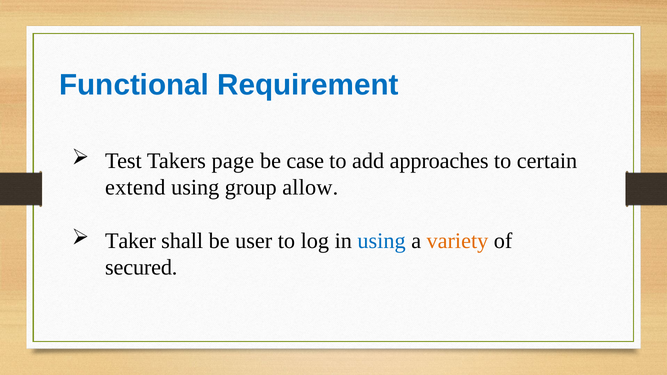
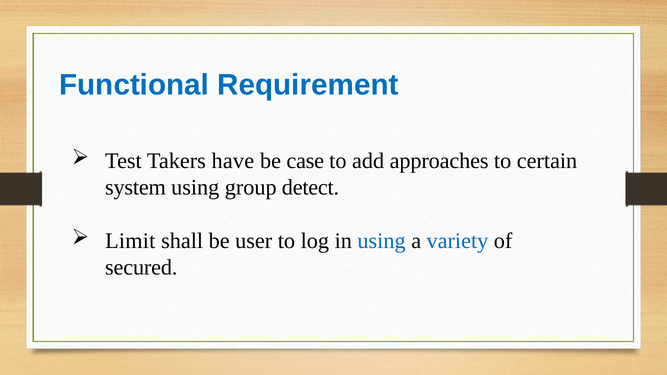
page: page -> have (233, 161)
extend: extend -> system (135, 188)
allow: allow -> detect (310, 188)
Taker: Taker -> Limit (130, 241)
variety colour: orange -> blue (457, 241)
